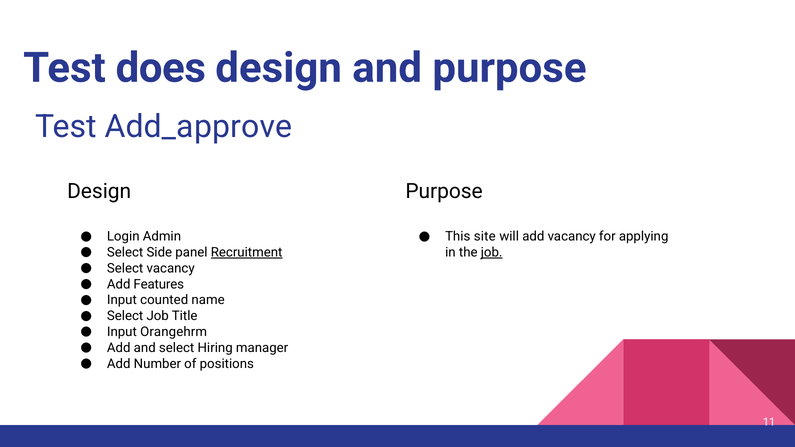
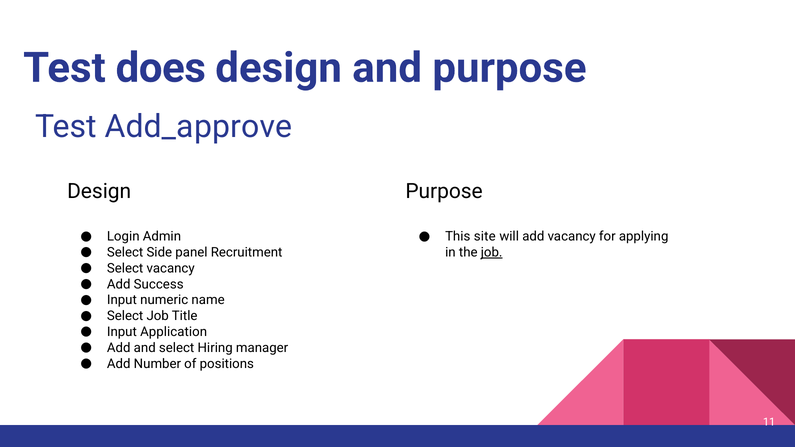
Recruitment underline: present -> none (247, 253)
Features: Features -> Success (159, 284)
counted: counted -> numeric (164, 300)
Orangehrm: Orangehrm -> Application (174, 332)
